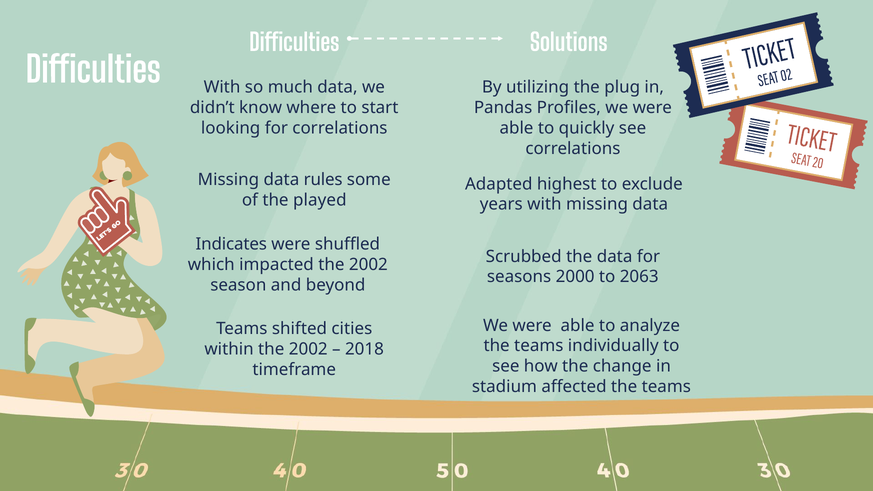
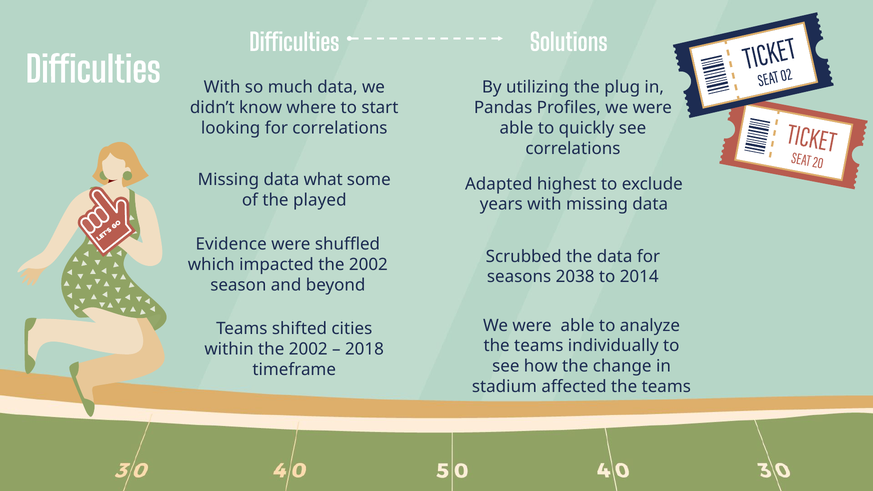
rules: rules -> what (323, 180)
Indicates: Indicates -> Evidence (231, 244)
2000: 2000 -> 2038 (575, 277)
2063: 2063 -> 2014 (639, 277)
